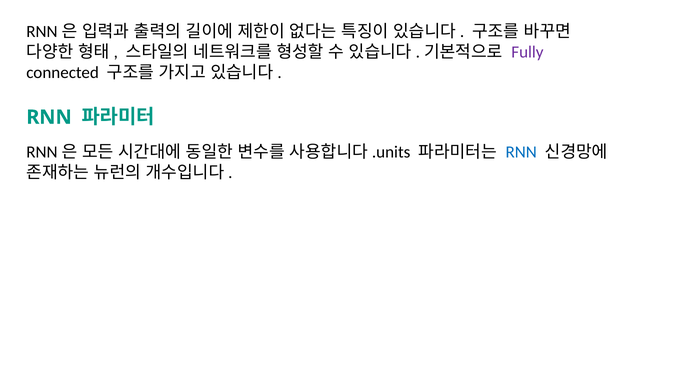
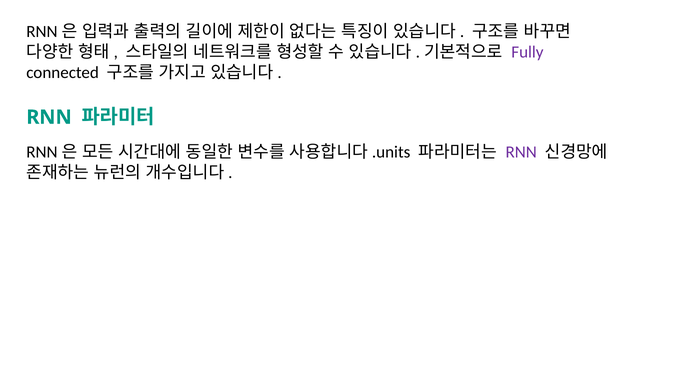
RNN colour: blue -> purple (521, 152)
